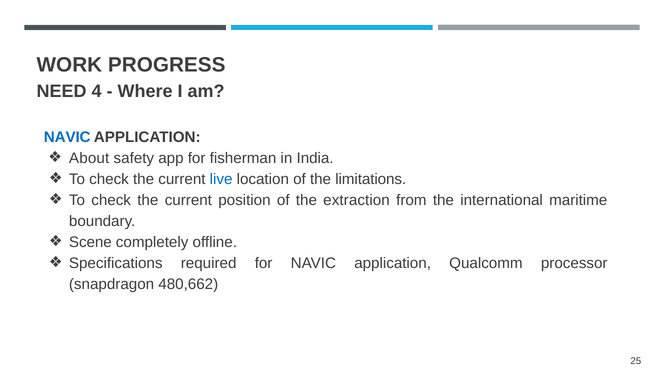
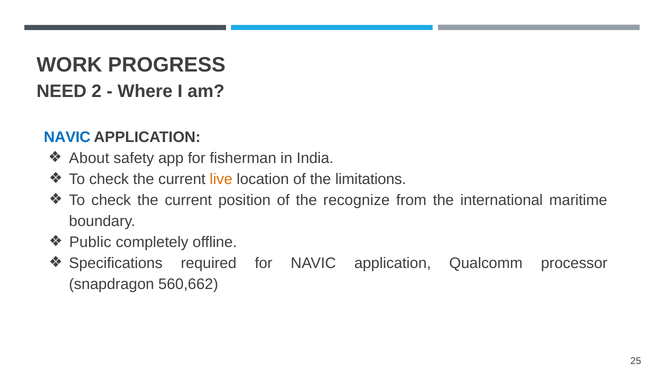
4: 4 -> 2 (97, 91)
live colour: blue -> orange (221, 179)
extraction: extraction -> recognize (357, 200)
Scene: Scene -> Public (90, 242)
480,662: 480,662 -> 560,662 (188, 284)
